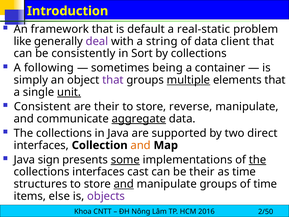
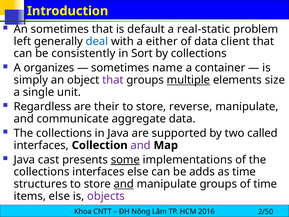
An framework: framework -> sometimes (60, 29)
like: like -> left (22, 41)
deal colour: purple -> blue (97, 41)
string: string -> either (162, 41)
following: following -> organizes (49, 68)
being: being -> name (167, 68)
elements that: that -> size (275, 80)
unit underline: present -> none (69, 92)
Consistent: Consistent -> Regardless (42, 106)
aggregate underline: present -> none (139, 119)
direct: direct -> called (262, 133)
and colour: orange -> purple (141, 145)
sign: sign -> cast (49, 160)
the underline: present -> none (257, 160)
interfaces cast: cast -> else (138, 172)
be their: their -> adds (202, 172)
